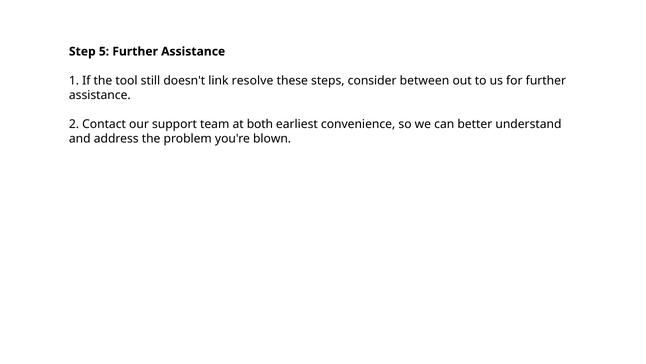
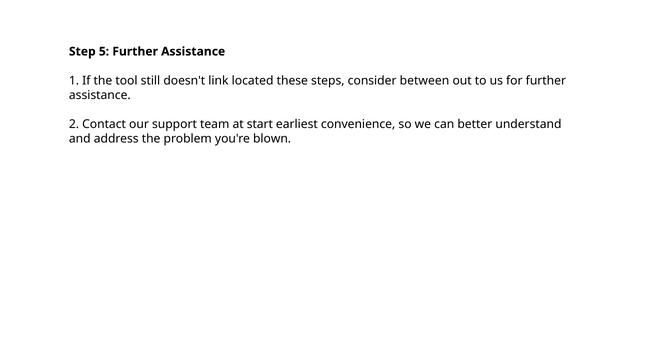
resolve: resolve -> located (253, 80)
both: both -> start (260, 124)
